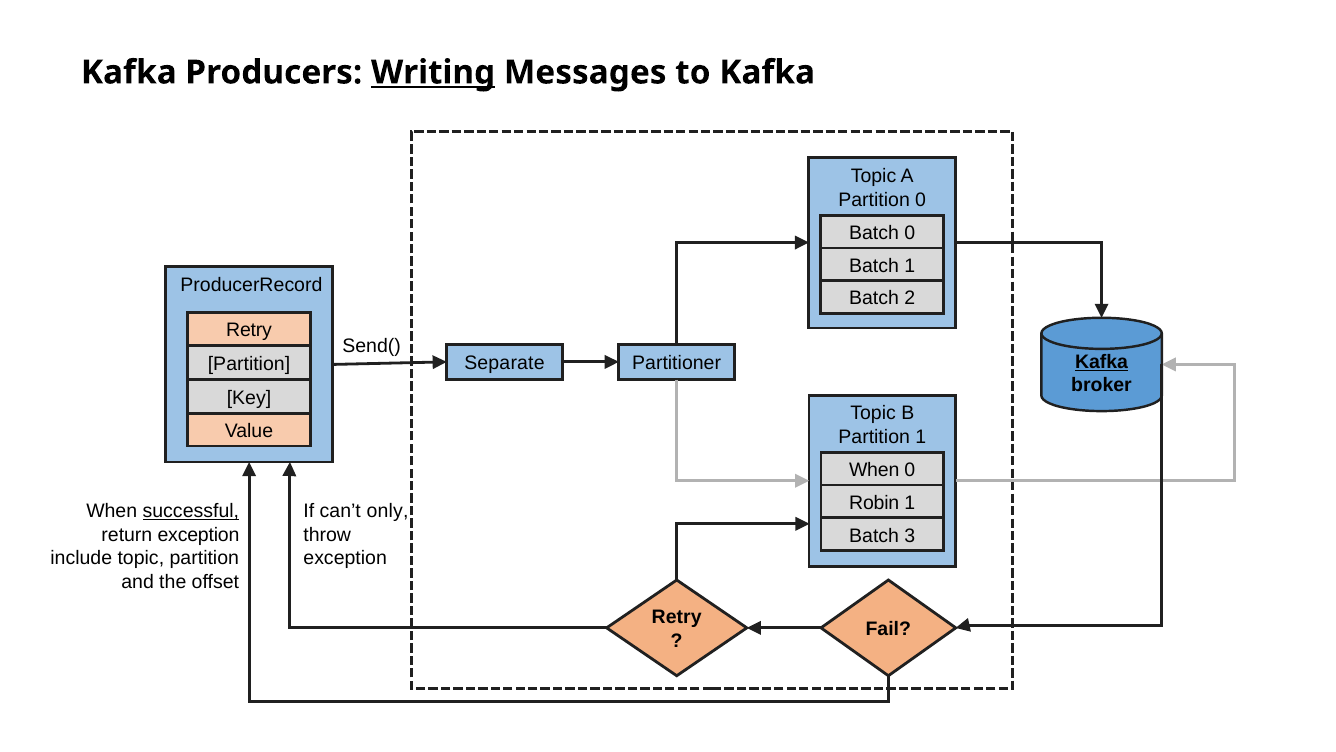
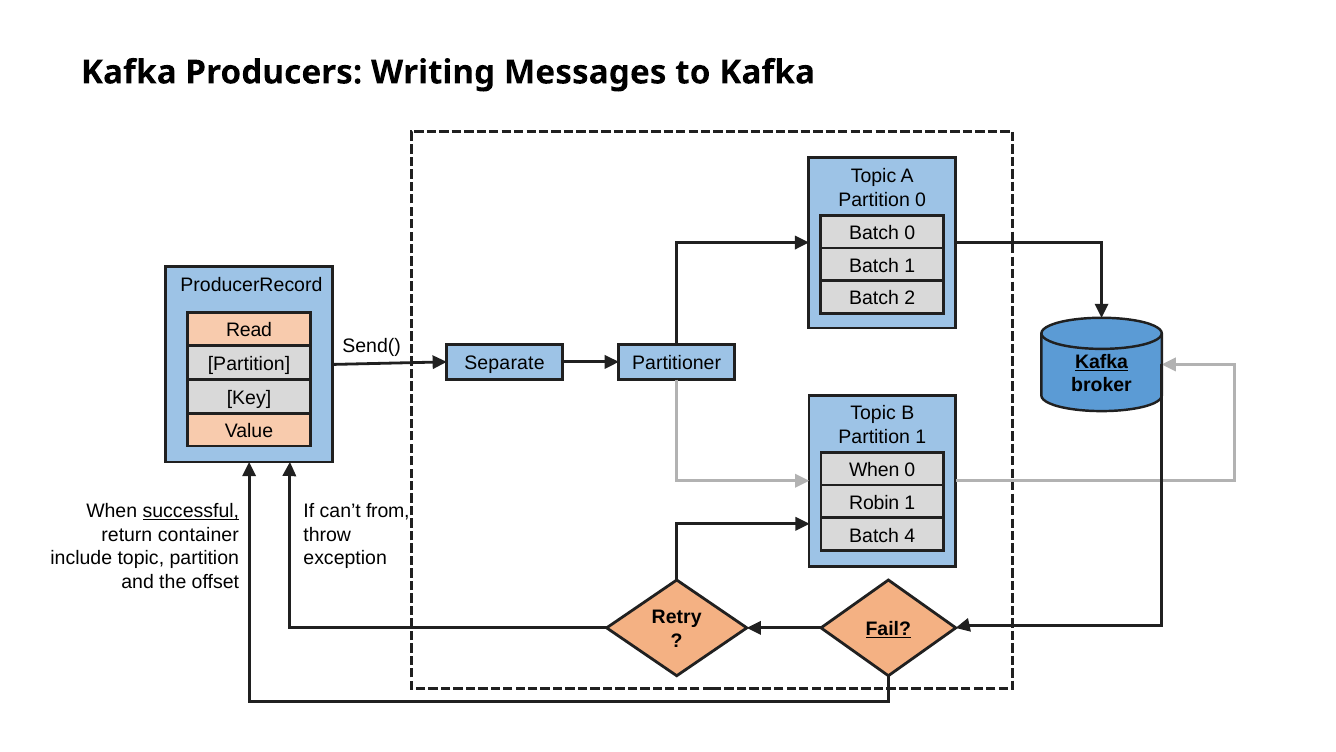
Writing underline: present -> none (433, 72)
Retry: Retry -> Read (249, 330)
only: only -> from (388, 511)
return exception: exception -> container (198, 534)
3: 3 -> 4 (910, 535)
Fail underline: none -> present (888, 629)
